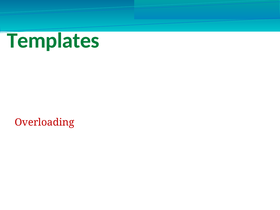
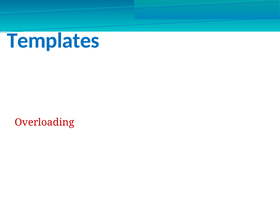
Templates colour: green -> blue (53, 40)
